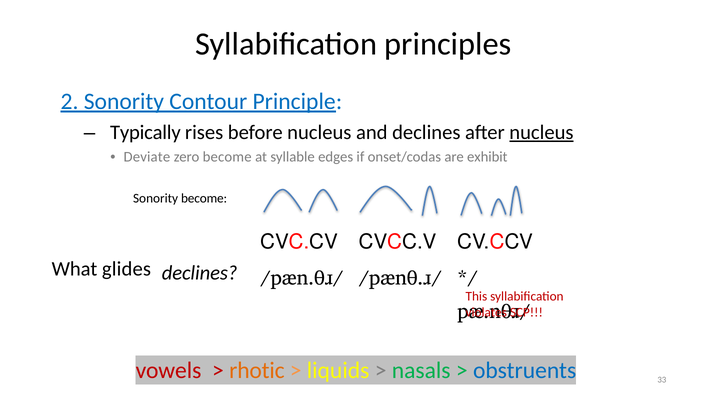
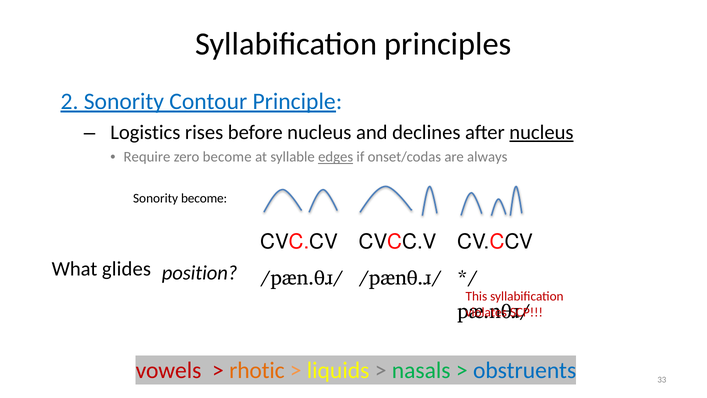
Typically: Typically -> Logistics (145, 132)
Deviate: Deviate -> Require (147, 157)
edges underline: none -> present (336, 157)
exhibit: exhibit -> always (487, 157)
declines: declines -> position (200, 273)
